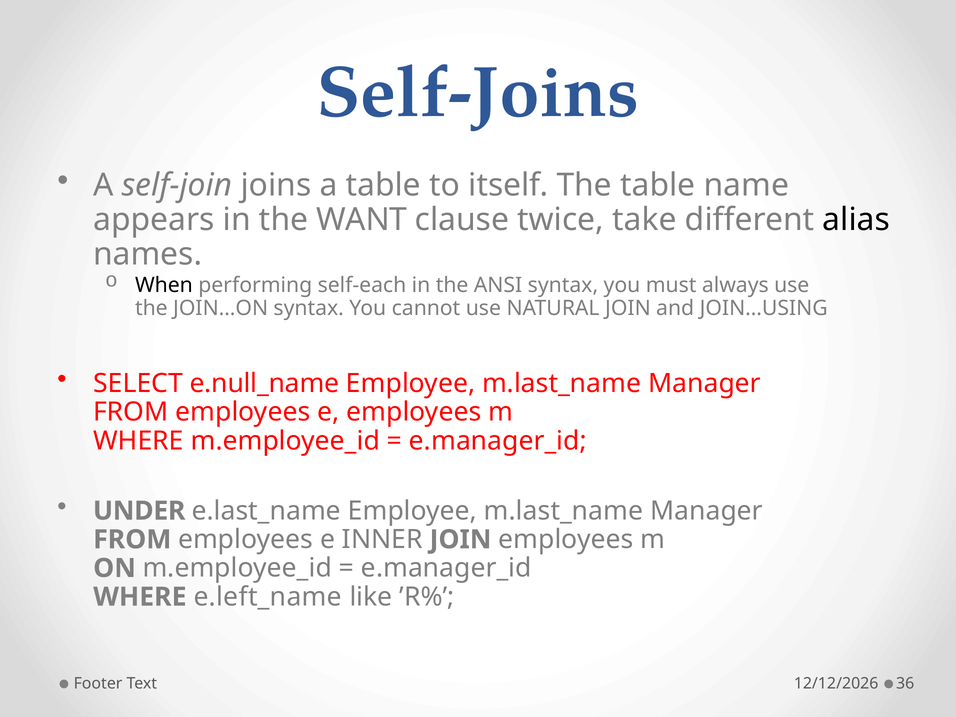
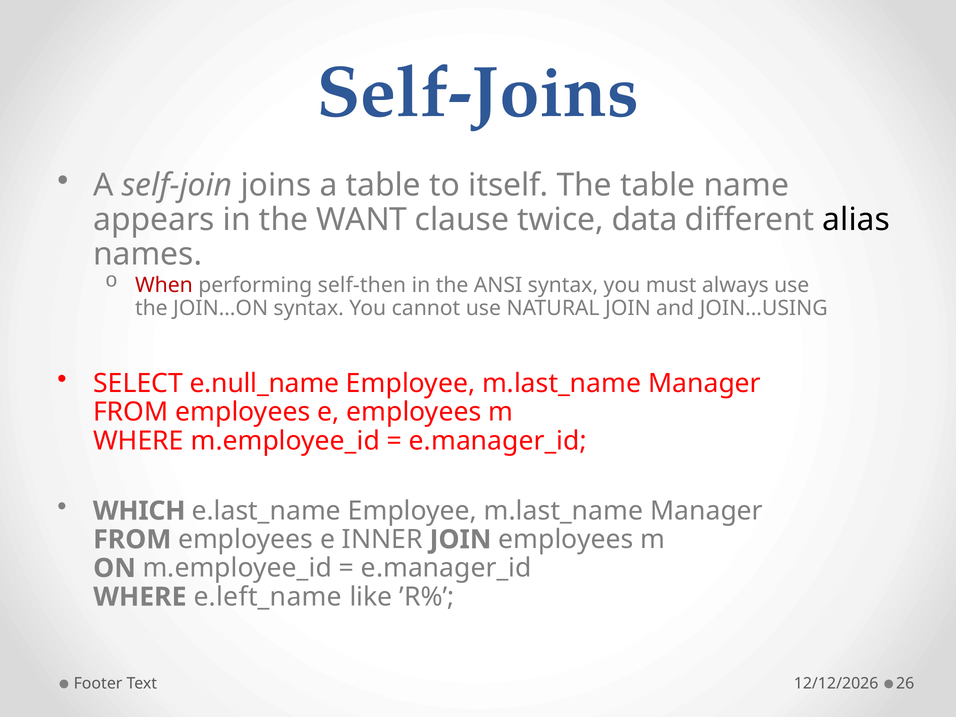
take: take -> data (645, 220)
When colour: black -> red (164, 285)
self-each: self-each -> self-then (362, 285)
UNDER: UNDER -> WHICH (139, 511)
36: 36 -> 26 (905, 683)
